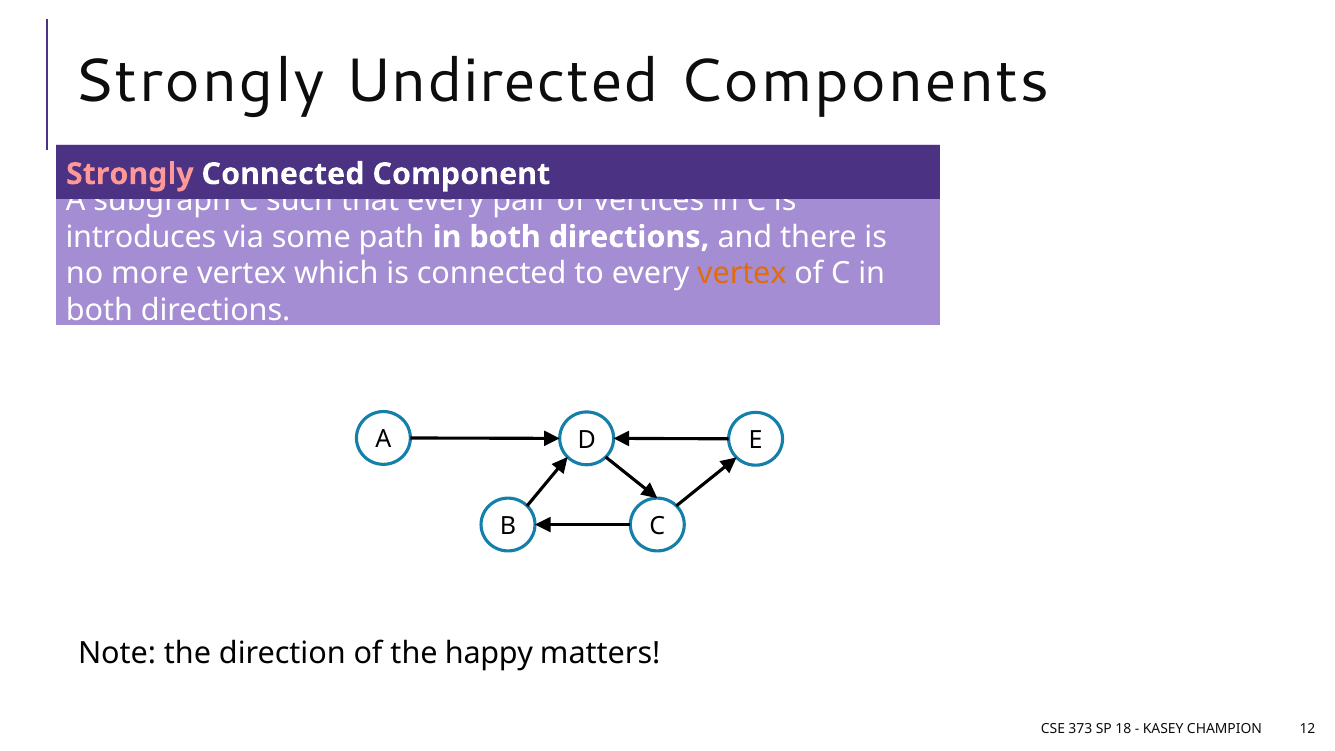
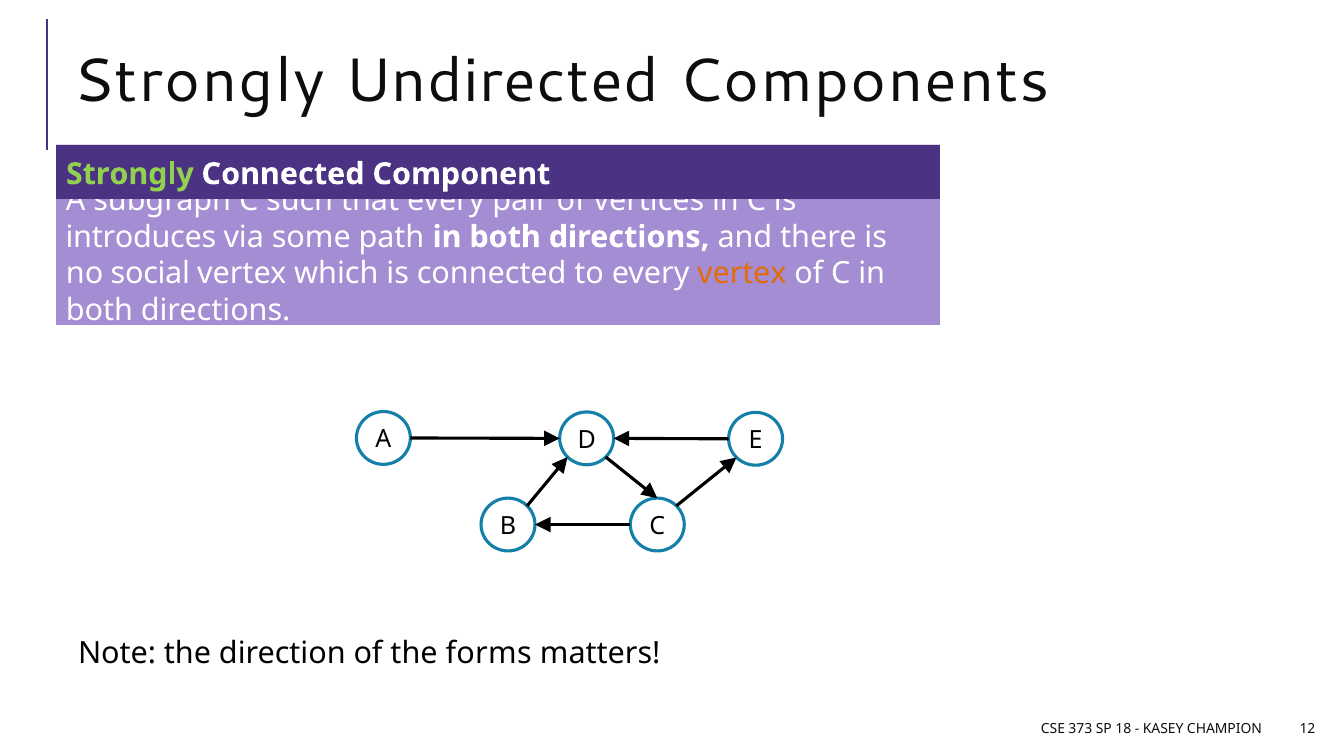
Strongly colour: pink -> light green (130, 174)
more: more -> social (150, 274)
happy: happy -> forms (489, 654)
